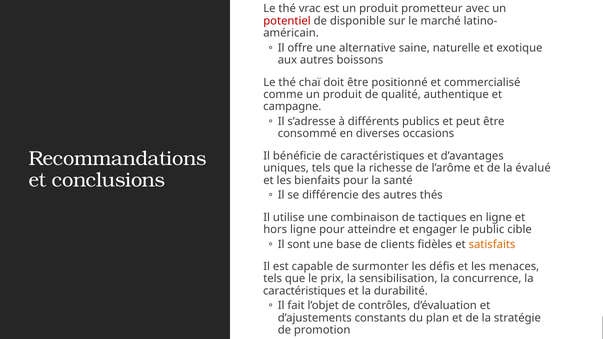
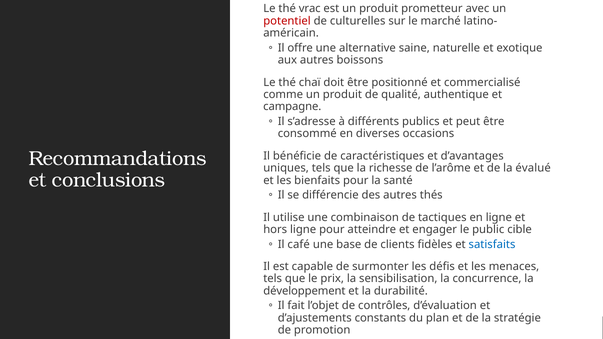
disponible: disponible -> culturelles (358, 21)
sont: sont -> café (299, 244)
satisfaits colour: orange -> blue (492, 244)
caractéristiques: caractéristiques -> développement (304, 291)
